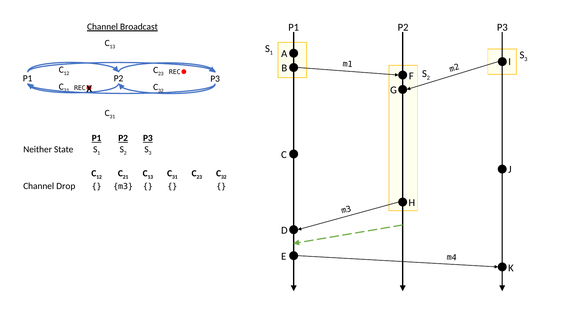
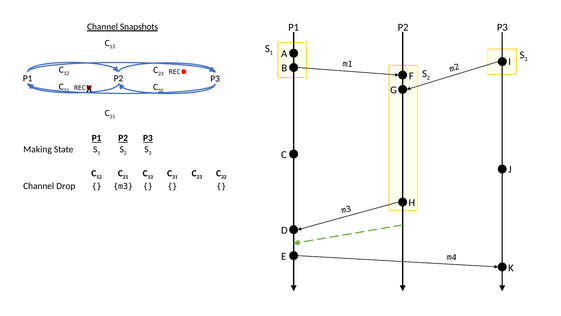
Broadcast: Broadcast -> Snapshots (139, 27)
Neither: Neither -> Making (38, 149)
